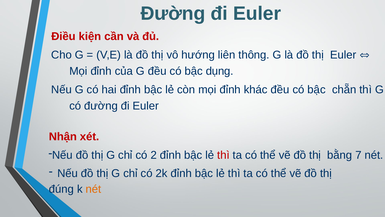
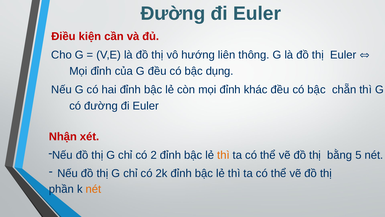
thì colour: red -> orange (223, 155)
7: 7 -> 5 (359, 155)
đúng: đúng -> phần (61, 189)
